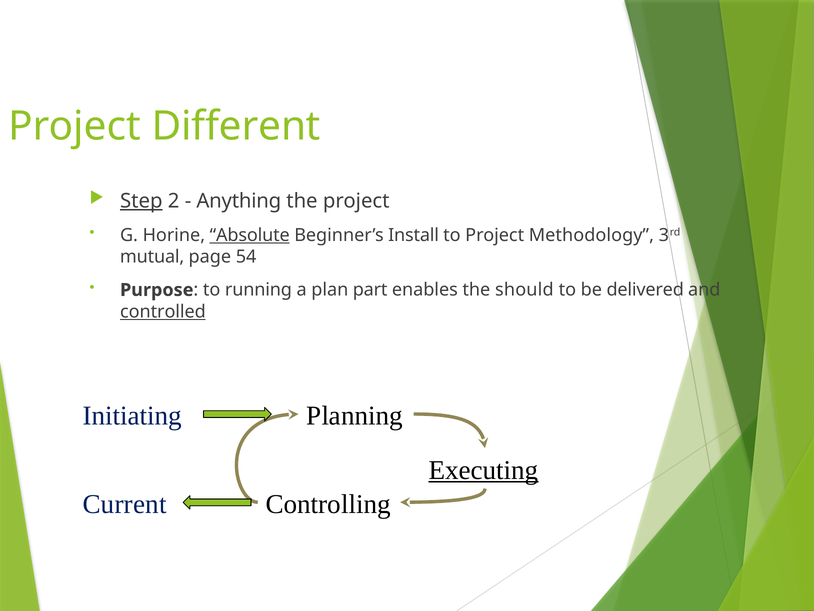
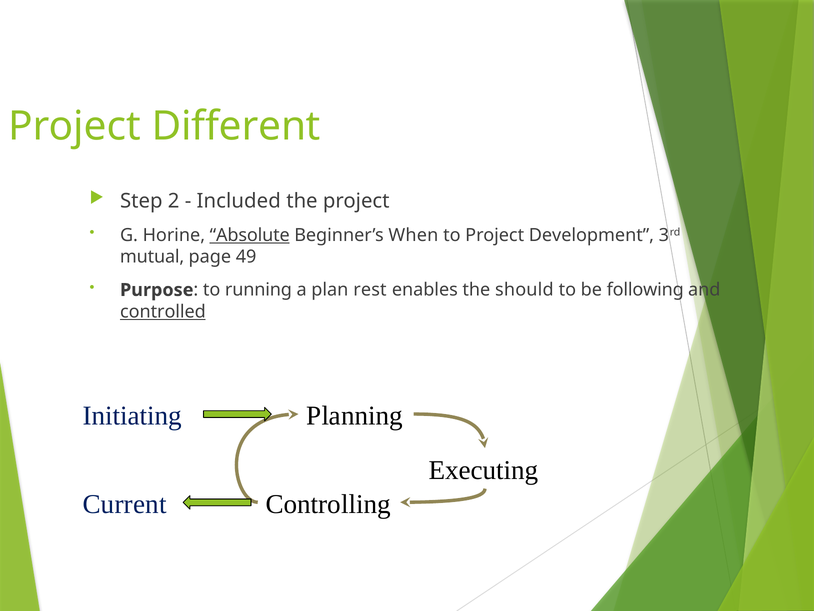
Step underline: present -> none (141, 201)
Anything: Anything -> Included (239, 201)
Install: Install -> When (413, 235)
Methodology: Methodology -> Development (591, 235)
54: 54 -> 49 (246, 257)
part: part -> rest (370, 290)
delivered: delivered -> following (645, 290)
Executing underline: present -> none (483, 470)
